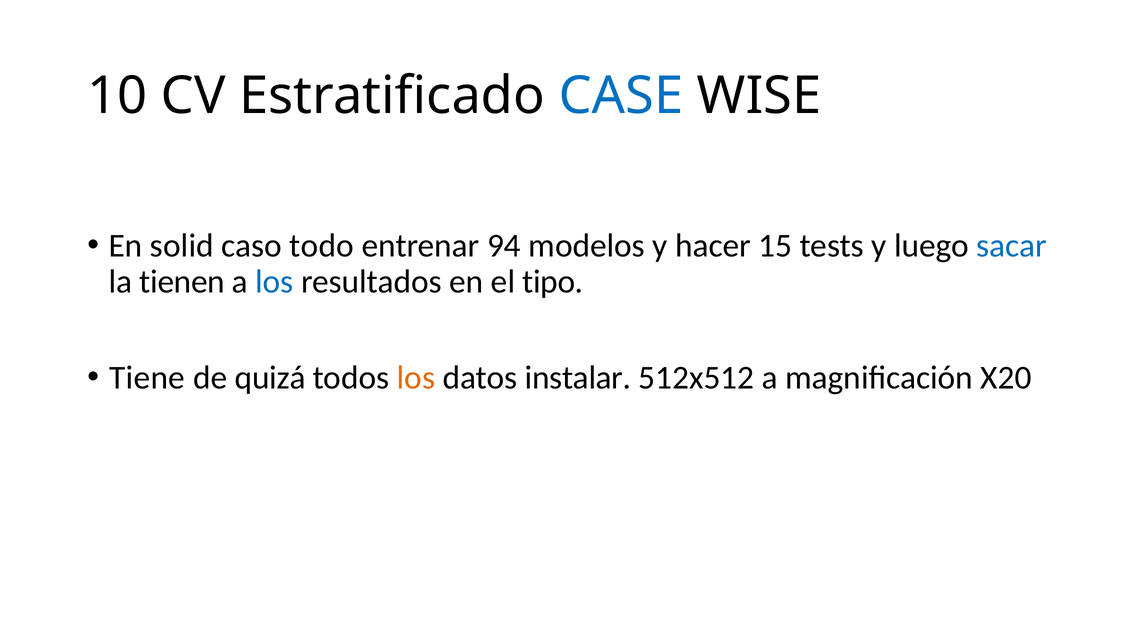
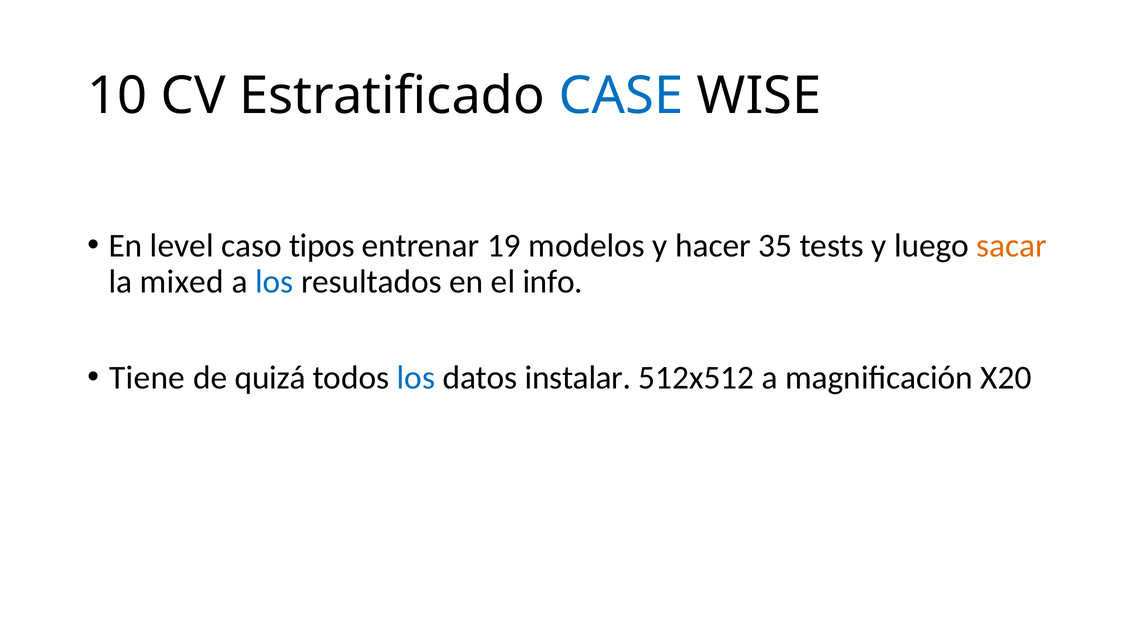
solid: solid -> level (182, 246)
todo: todo -> tipos (322, 246)
94: 94 -> 19 (504, 246)
15: 15 -> 35 (775, 246)
sacar colour: blue -> orange (1012, 246)
tienen: tienen -> mixed (182, 282)
tipo: tipo -> info (553, 282)
los colour: orange -> blue (416, 378)
